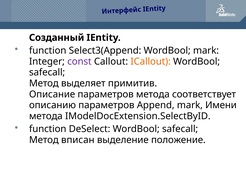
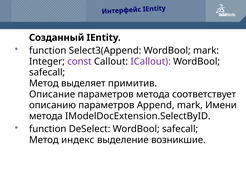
ICallout colour: orange -> purple (151, 61)
вписан: вписан -> индекс (78, 140)
положение: положение -> возникшие (178, 140)
